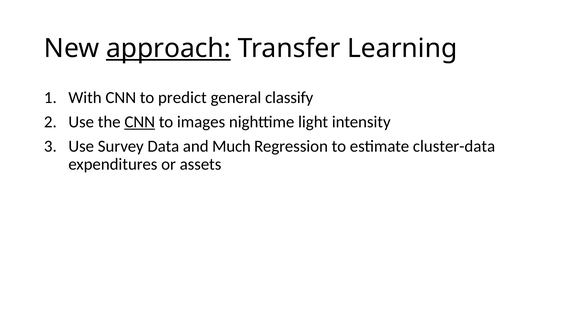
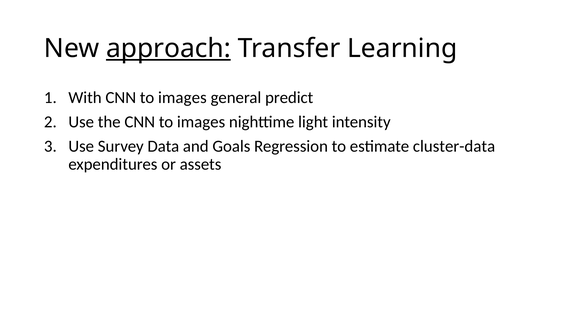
predict: predict -> images (182, 98)
classify: classify -> predict (289, 98)
CNN underline: present -> none (140, 122)
Much: Much -> Goals (231, 146)
